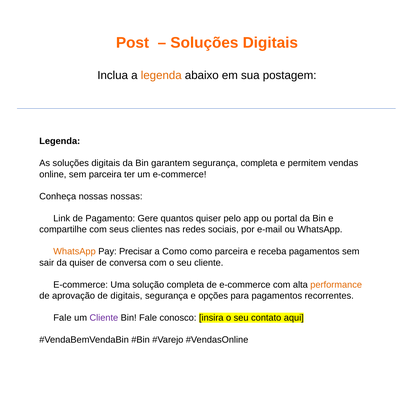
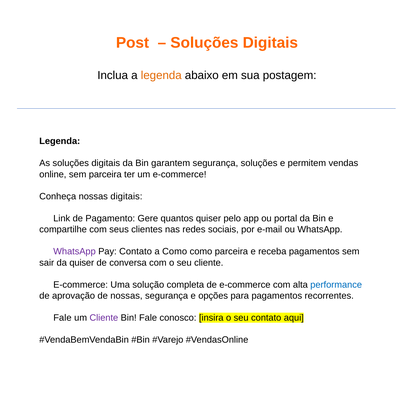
segurança completa: completa -> soluções (259, 163)
nossas nossas: nossas -> digitais (126, 196)
WhatsApp colour: orange -> purple (75, 252)
Pay Precisar: Precisar -> Contato (136, 252)
performance colour: orange -> blue (336, 285)
de digitais: digitais -> nossas (126, 296)
